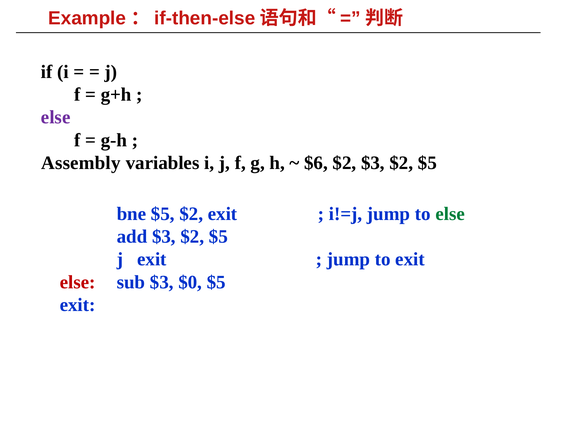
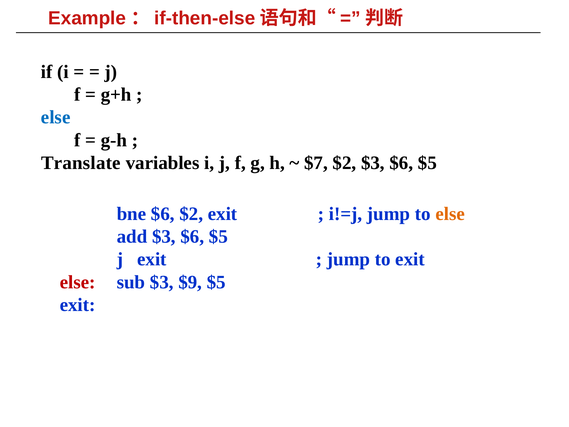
else colour: purple -> blue (56, 117)
Assembly: Assembly -> Translate (81, 163)
$6: $6 -> $7 (316, 163)
$2 $3 $2: $2 -> $6 (401, 163)
bne $5: $5 -> $6 (163, 214)
else colour: green -> orange (450, 214)
add $3 $2: $2 -> $6 (192, 236)
$0: $0 -> $9 (190, 282)
